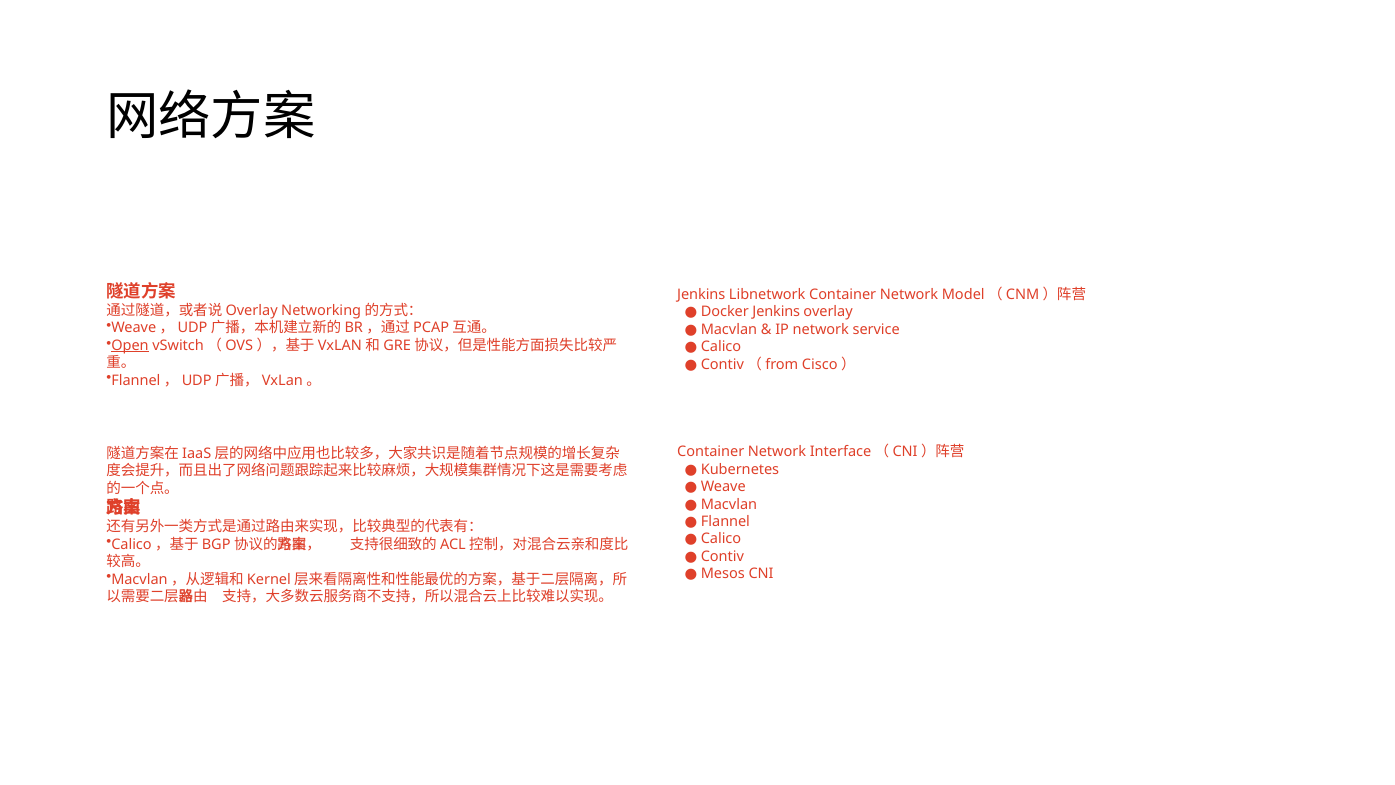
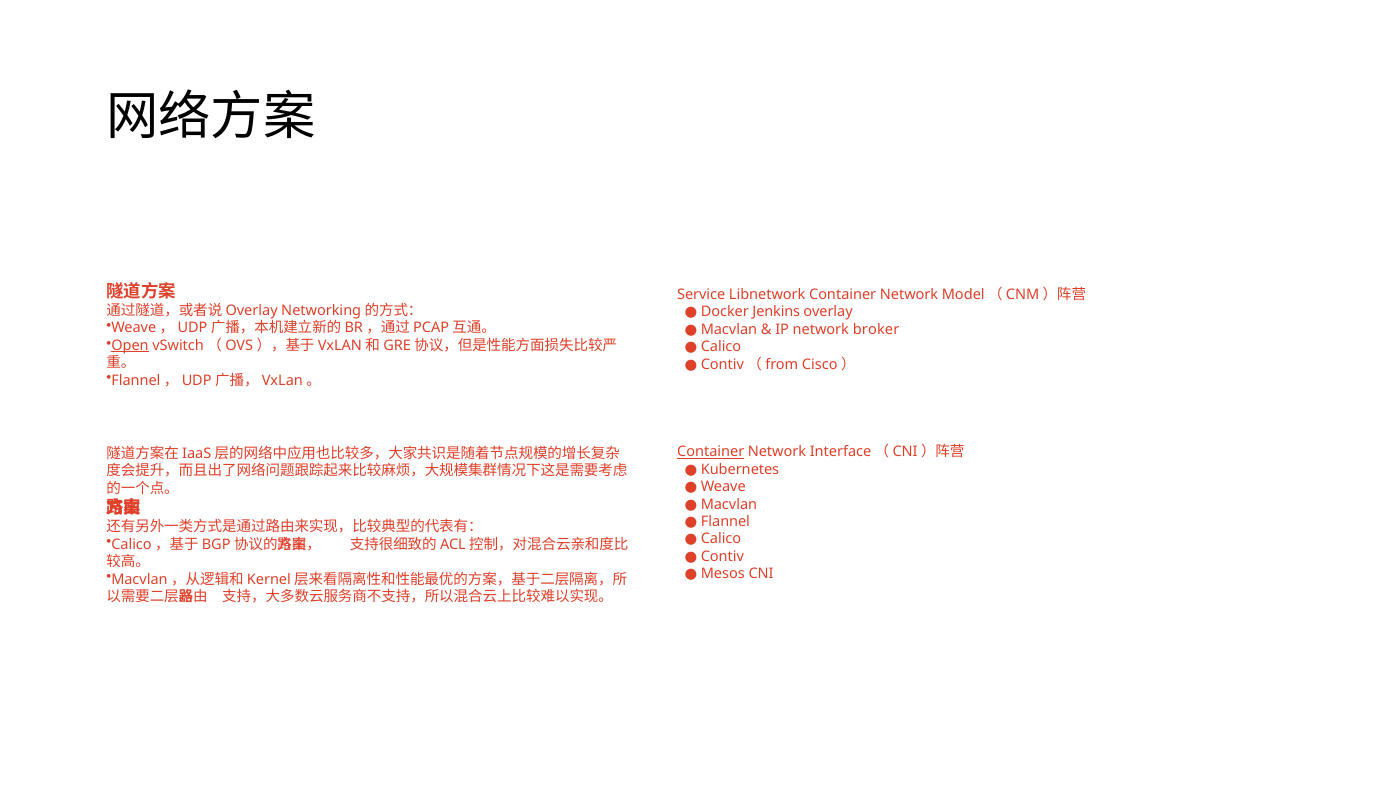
Jenkins: Jenkins -> Service (701, 294)
service: service -> broker (876, 329)
Container underline: none -> present (711, 452)
